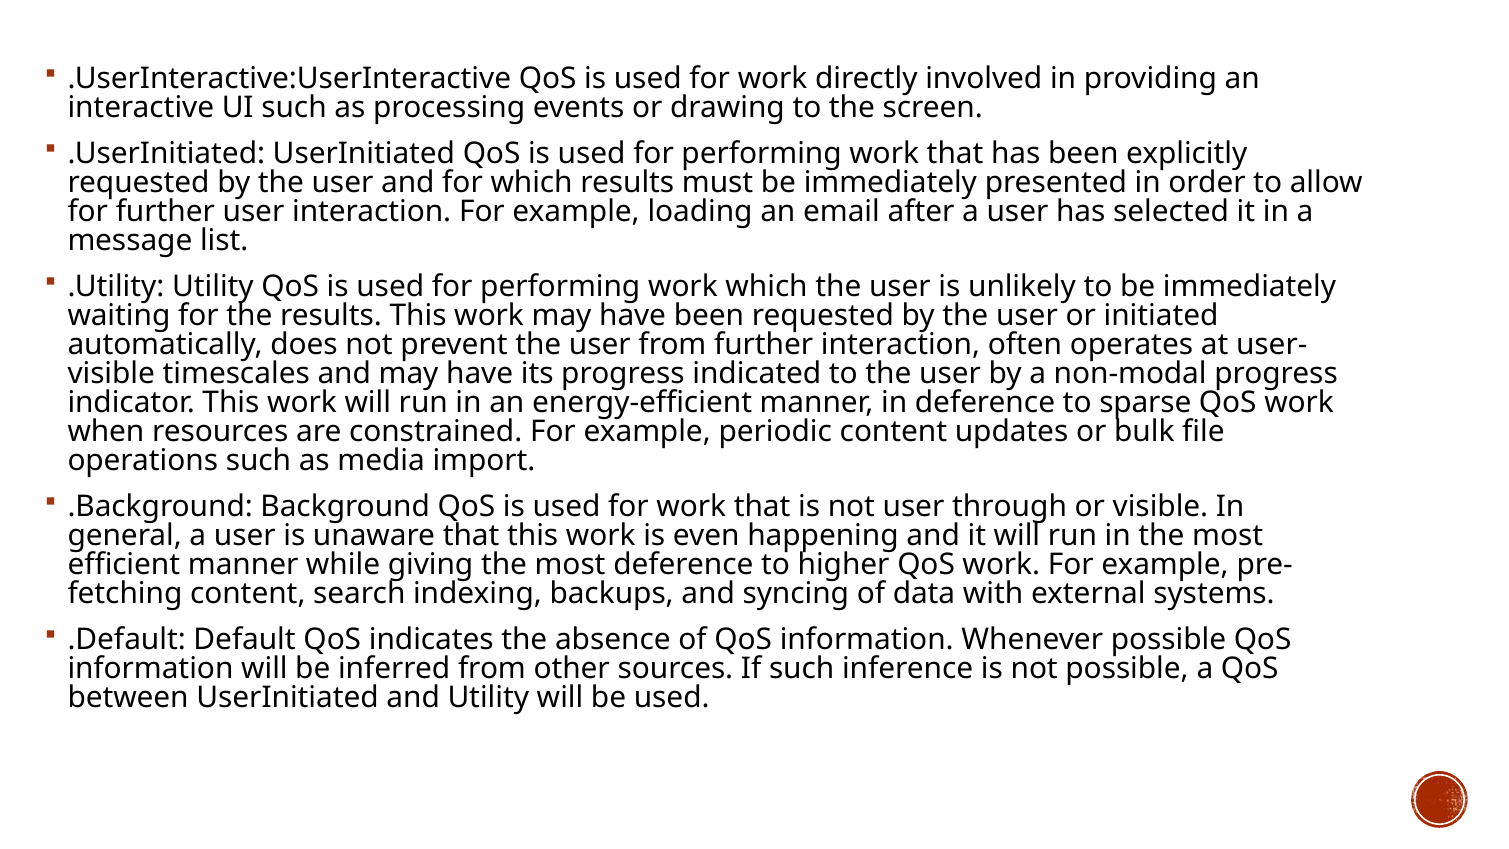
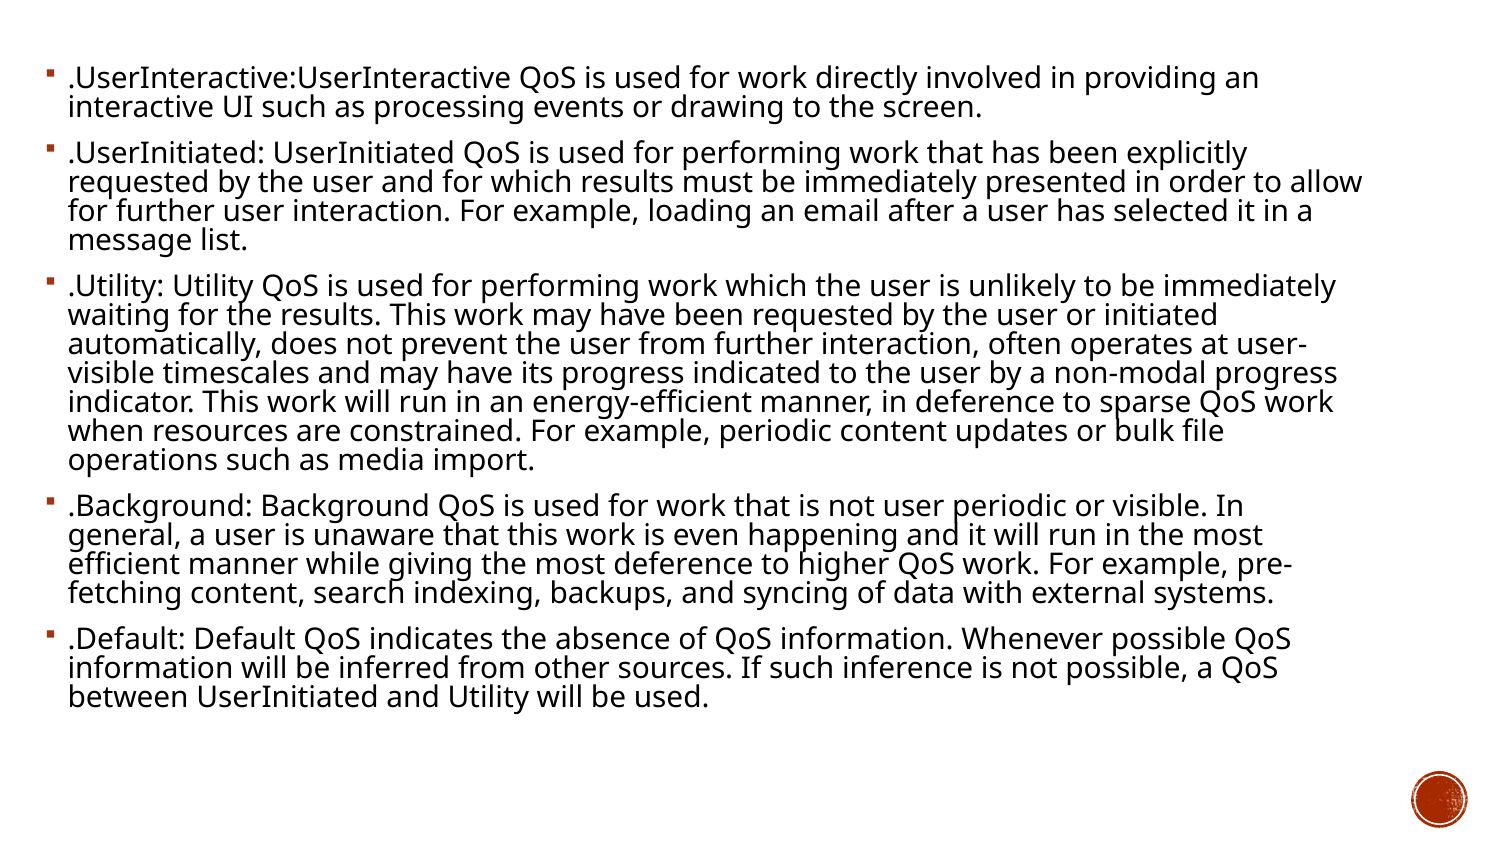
user through: through -> periodic (1009, 507)
